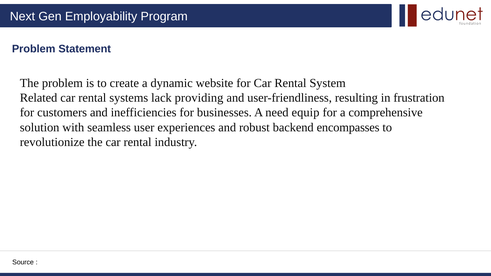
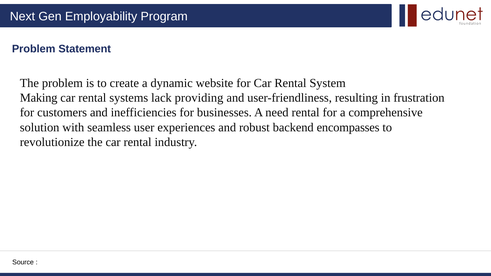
Related: Related -> Making (39, 98)
need equip: equip -> rental (306, 113)
